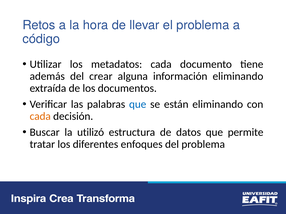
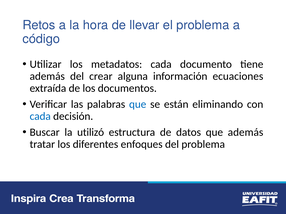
información eliminando: eliminando -> ecuaciones (238, 76)
cada colour: orange -> blue (40, 117)
que permite: permite -> además (246, 132)
